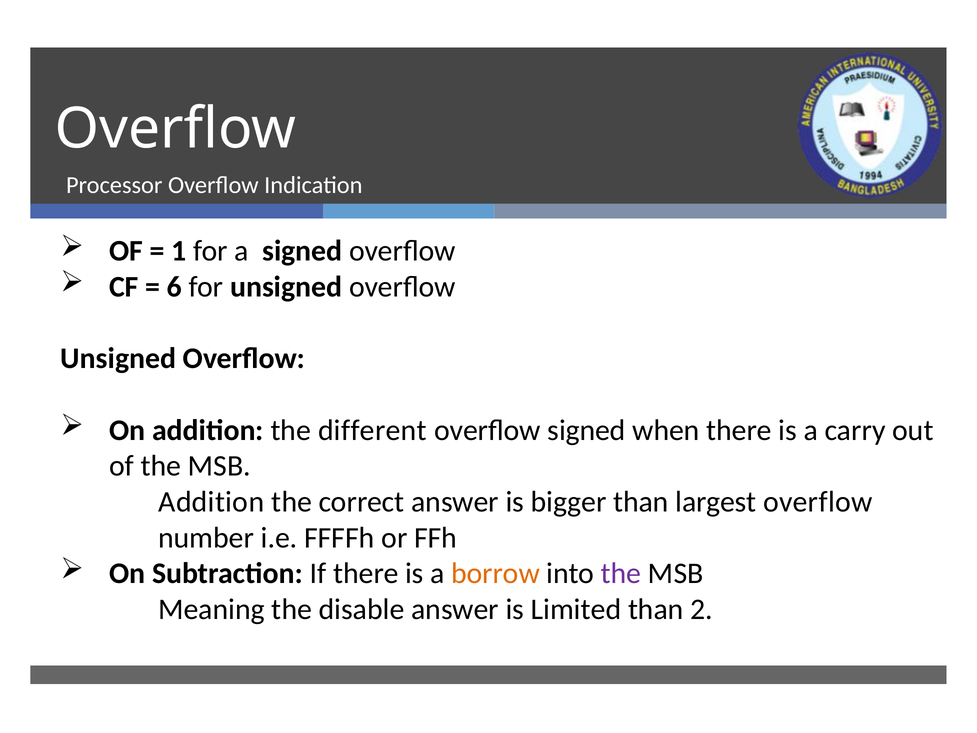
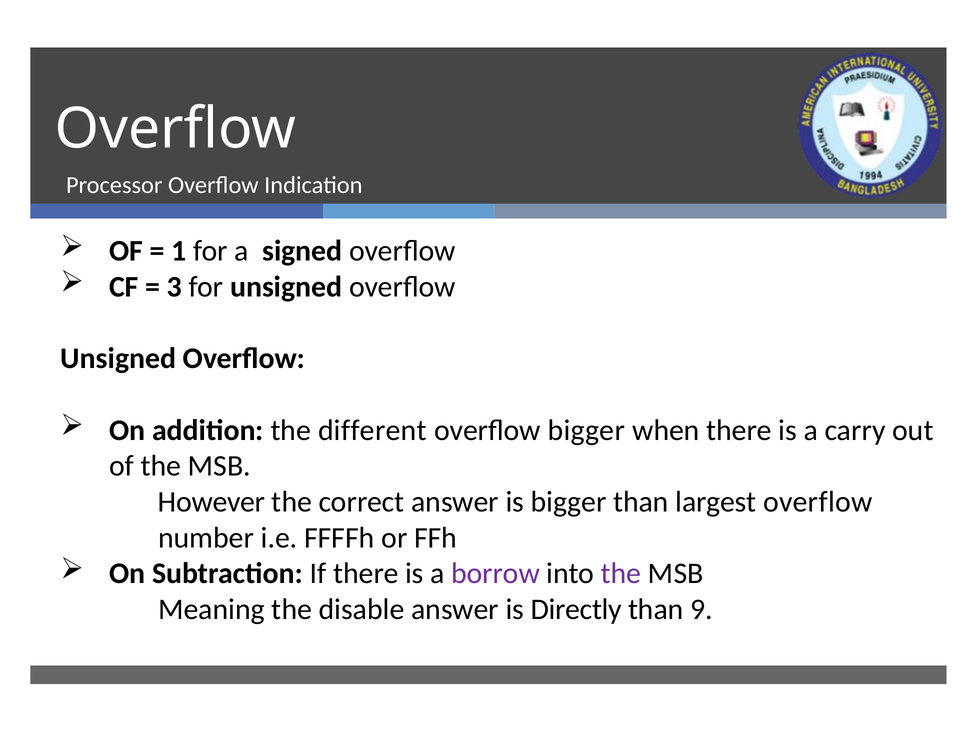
6: 6 -> 3 (174, 287)
overflow signed: signed -> bigger (586, 430)
Addition: Addition -> However (212, 502)
borrow colour: orange -> purple (496, 573)
Limited: Limited -> Directly (576, 609)
2: 2 -> 9 (702, 609)
